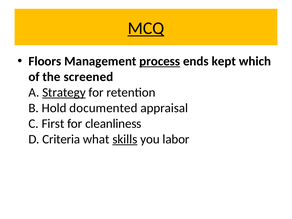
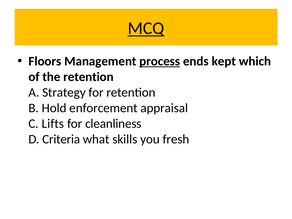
the screened: screened -> retention (89, 77)
Strategy underline: present -> none (64, 92)
documented: documented -> enforcement (104, 108)
First: First -> Lifts (53, 124)
skills underline: present -> none (125, 139)
labor: labor -> fresh (176, 139)
